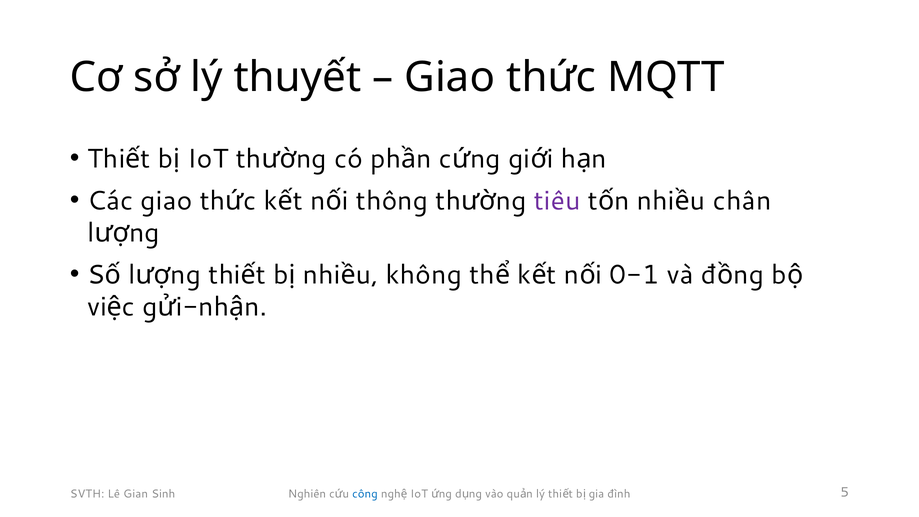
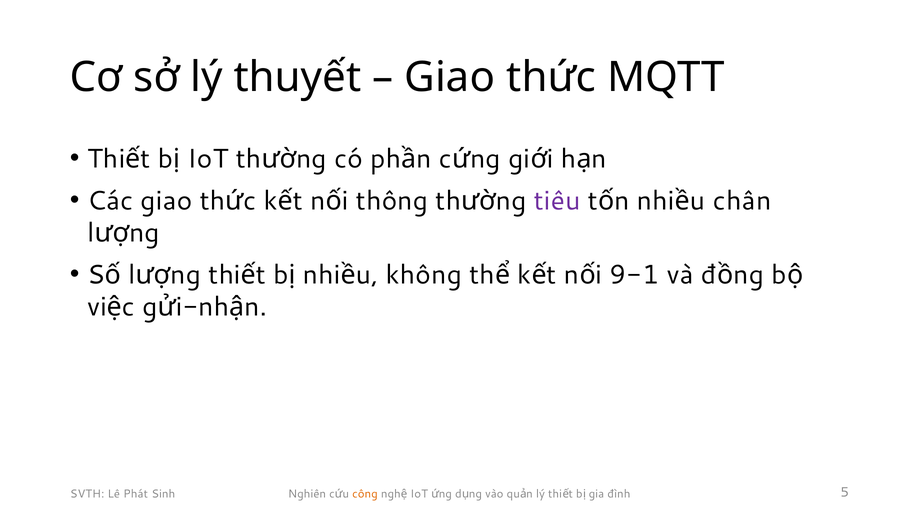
0-1: 0-1 -> 9-1 (634, 275)
Gian: Gian -> Phát (136, 494)
công colour: blue -> orange (365, 494)
